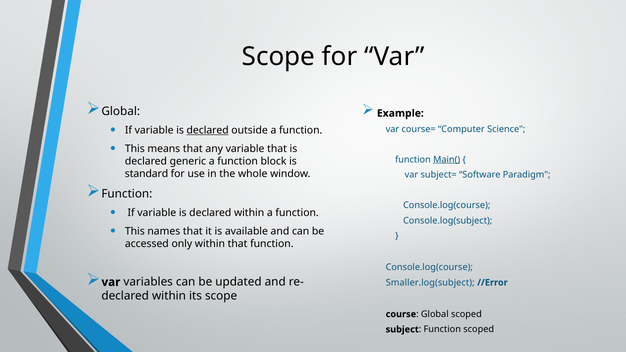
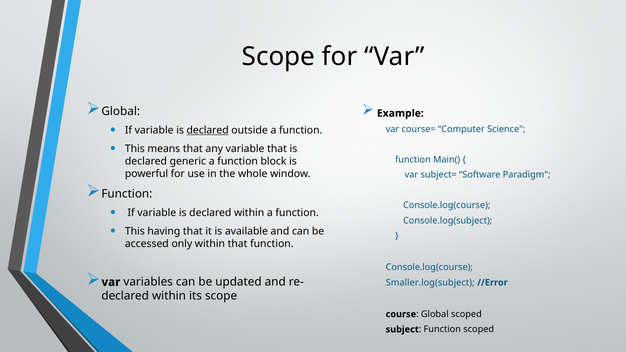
Main( underline: present -> none (447, 160)
standard: standard -> powerful (147, 174)
names: names -> having (164, 231)
